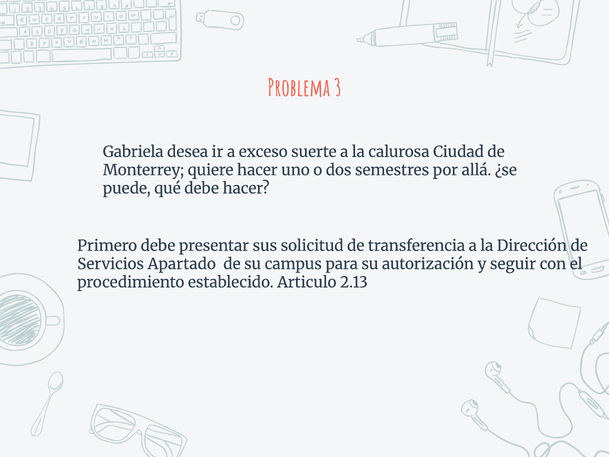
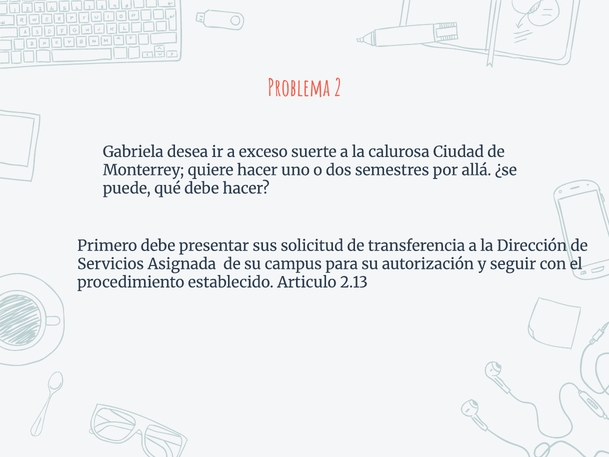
3: 3 -> 2 (338, 88)
Apartado: Apartado -> Asignada (182, 264)
